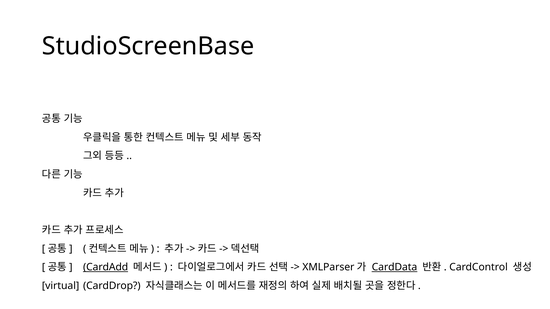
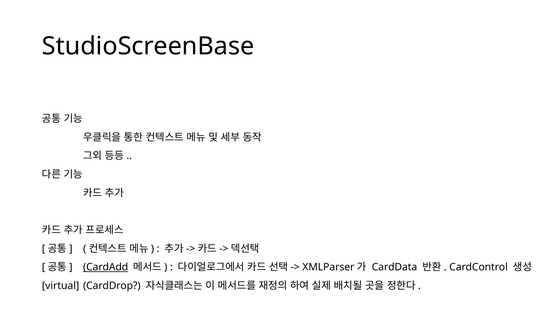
CardData underline: present -> none (395, 267)
